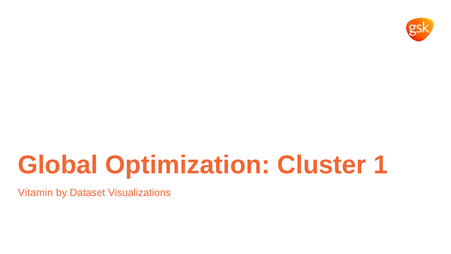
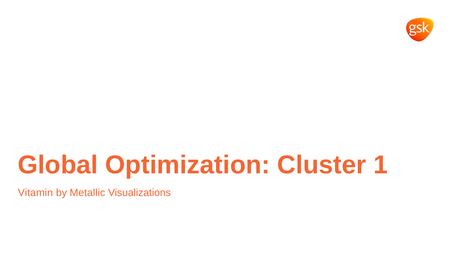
Dataset: Dataset -> Metallic (87, 193)
